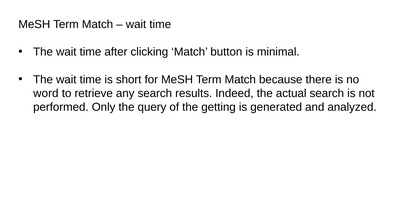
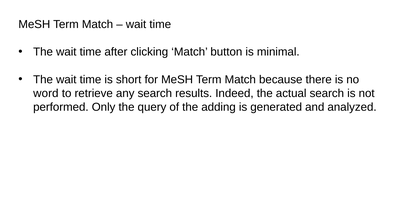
getting: getting -> adding (219, 107)
